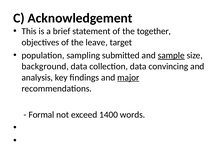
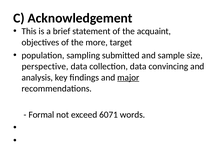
together: together -> acquaint (154, 31)
leave: leave -> more (97, 42)
sample underline: present -> none (171, 55)
background: background -> perspective (45, 66)
1400: 1400 -> 6071 (109, 114)
